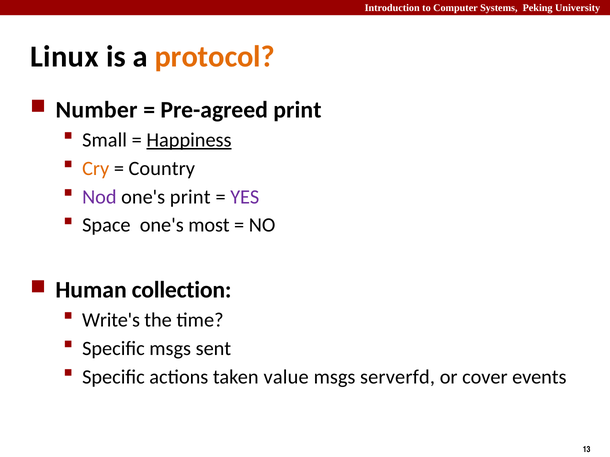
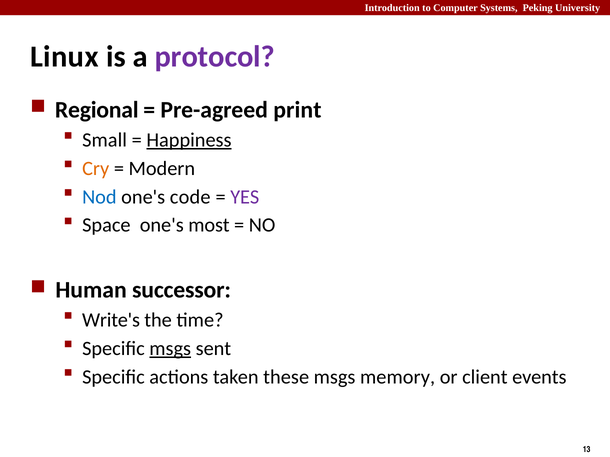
protocol colour: orange -> purple (215, 57)
Number: Number -> Regional (97, 110)
Country: Country -> Modern (162, 169)
Nod colour: purple -> blue (99, 197)
one's print: print -> code (190, 197)
collection: collection -> successor (182, 290)
msgs underline: none -> present (170, 349)
value: value -> these (286, 377)
serverfd: serverfd -> memory (398, 377)
cover: cover -> client (485, 377)
